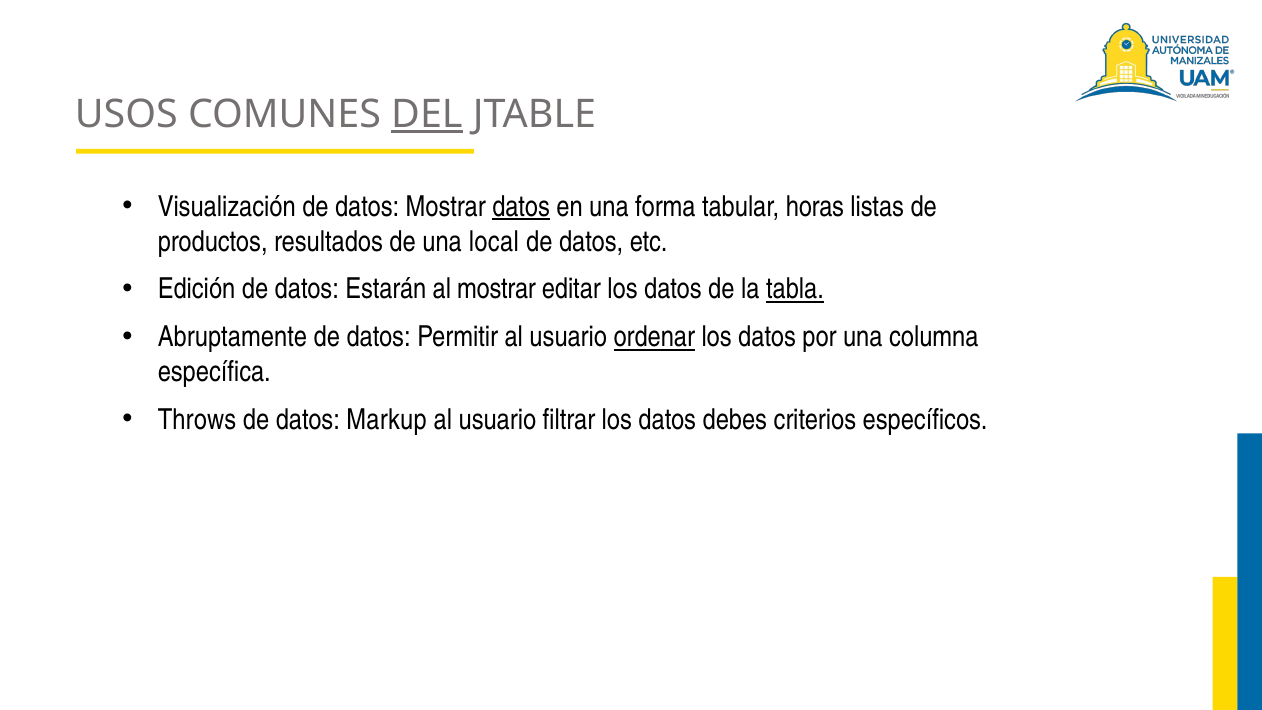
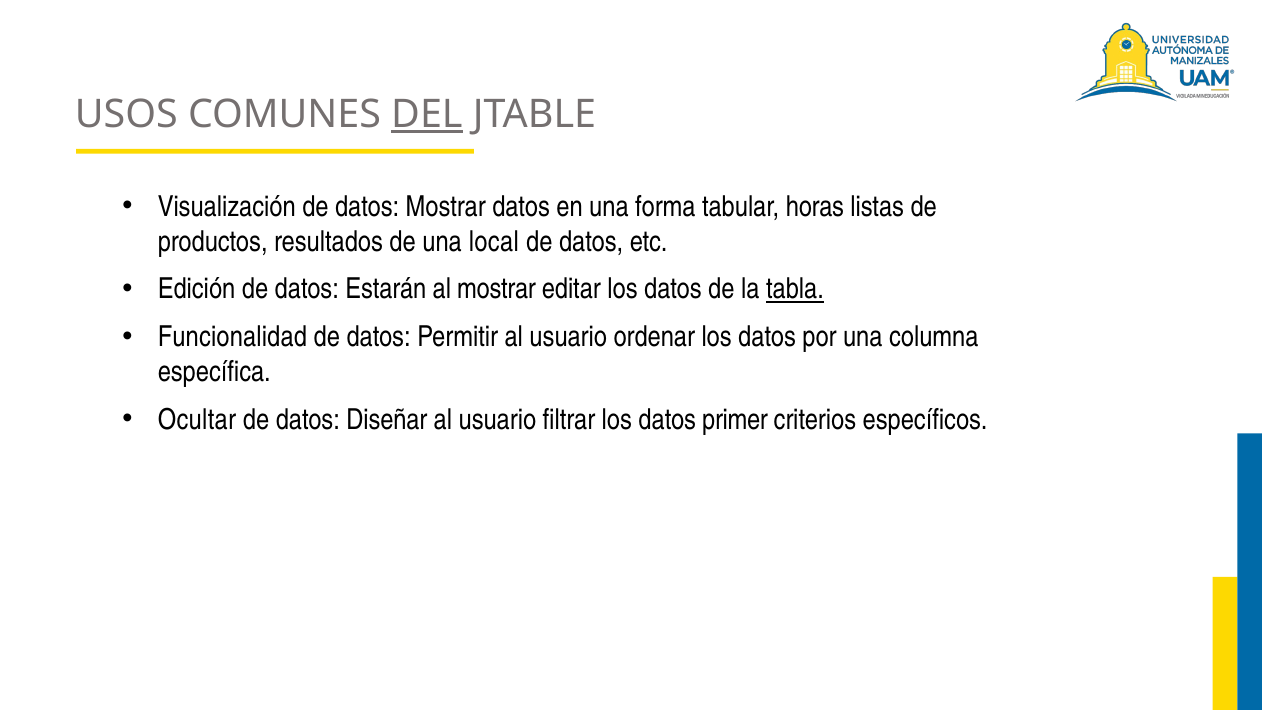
datos underline: present -> none (521, 207)
Abruptamente: Abruptamente -> Funcionalidad (232, 337)
ordenar underline: present -> none (654, 337)
Throws: Throws -> Ocultar (197, 420)
Markup: Markup -> Diseñar (387, 420)
debes: debes -> primer (735, 420)
